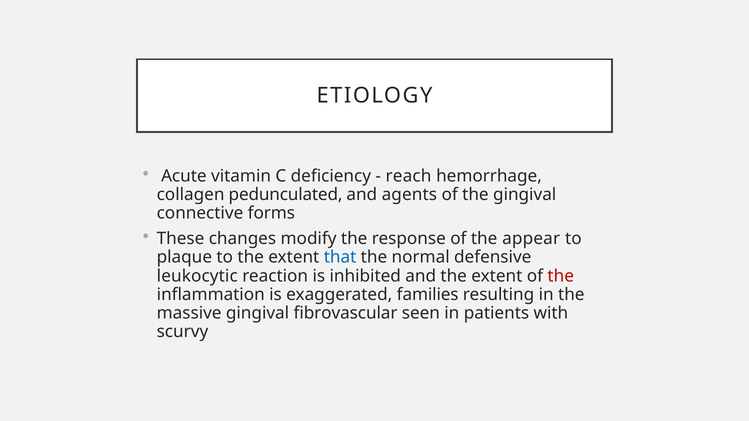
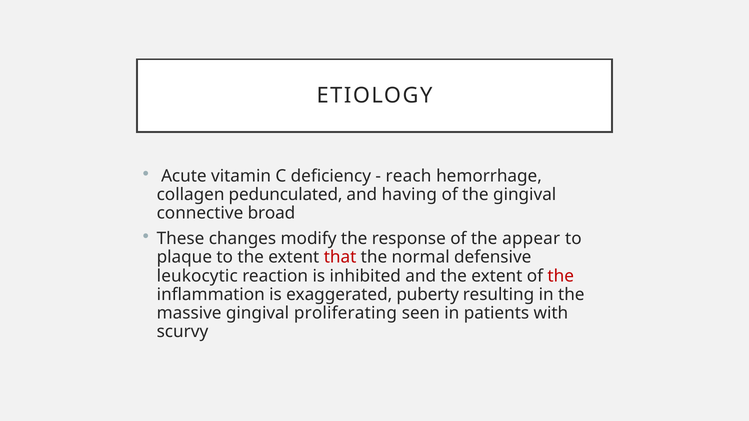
agents: agents -> having (409, 195)
forms: forms -> broad (271, 213)
that colour: blue -> red (340, 258)
families: families -> puberty (428, 295)
fibrovascular: fibrovascular -> proliferating (345, 313)
